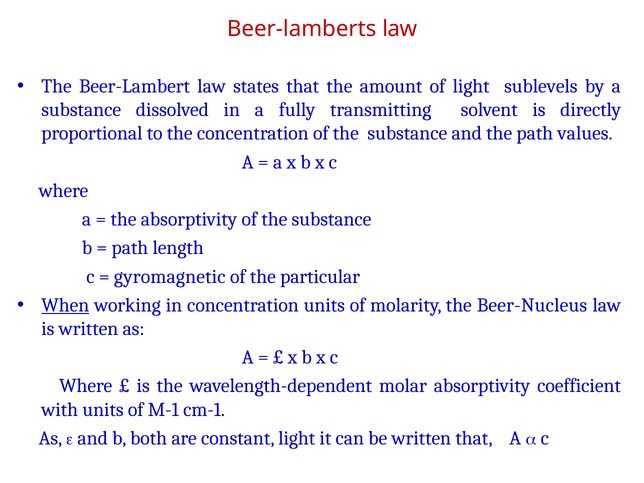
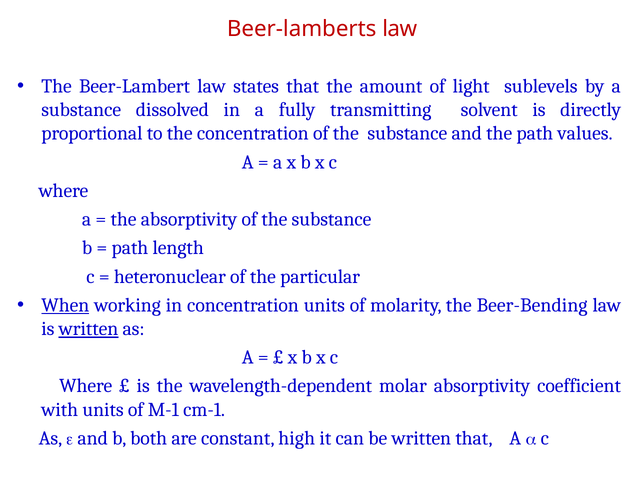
gyromagnetic: gyromagnetic -> heteronuclear (170, 277)
Beer-Nucleus: Beer-Nucleus -> Beer-Bending (532, 305)
written underline: none -> present (89, 329)
constant light: light -> high (297, 438)
